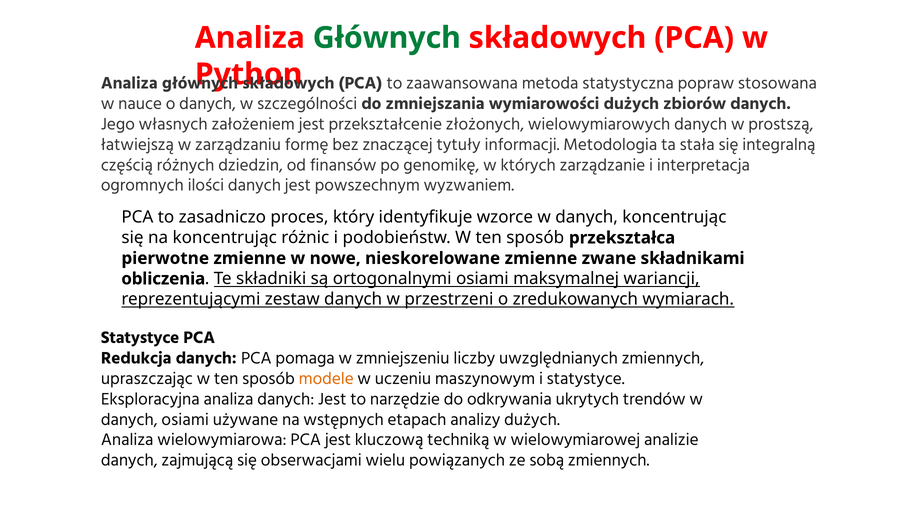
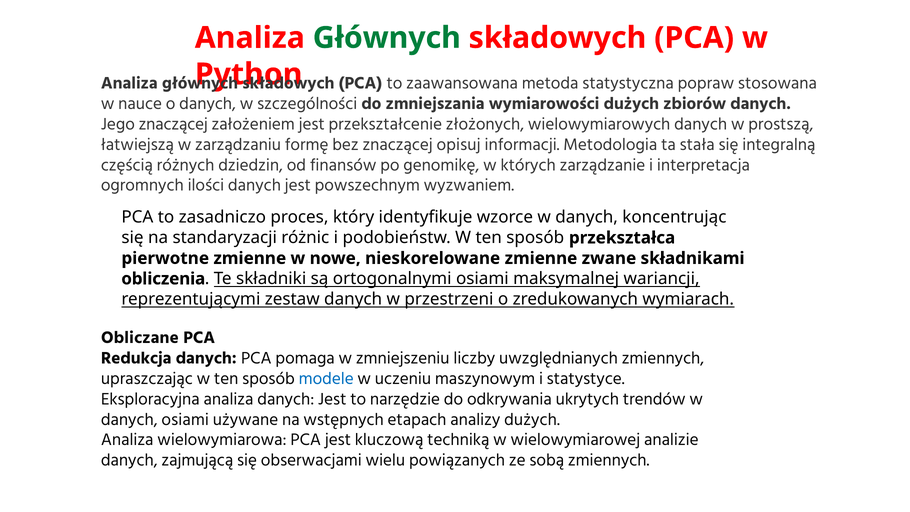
Jego własnych: własnych -> znaczącej (173, 124)
tytuły: tytuły -> opisuj (459, 144)
na koncentrując: koncentrując -> standaryzacji (225, 238)
Statystyce: Statystyce -> Obliczane (140, 337)
modele colour: orange -> blue (326, 378)
